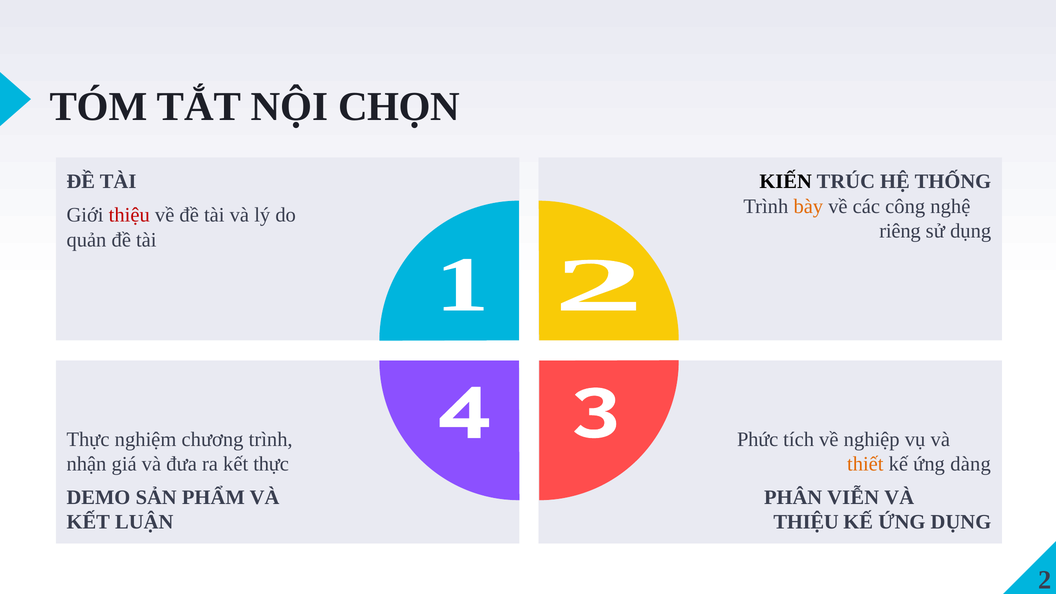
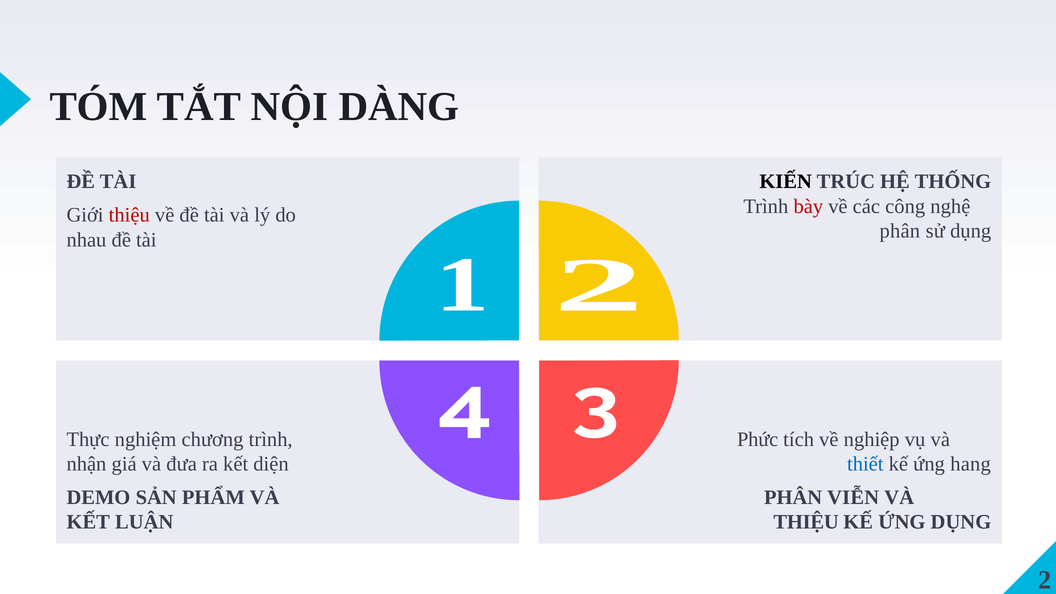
CHỌN: CHỌN -> DÀNG (399, 107)
bày colour: orange -> red (808, 206)
riêng: riêng -> phân (900, 231)
quản: quản -> nhau (86, 240)
kết thực: thực -> diện (271, 464)
thiết colour: orange -> blue (865, 464)
dàng: dàng -> hang (971, 464)
